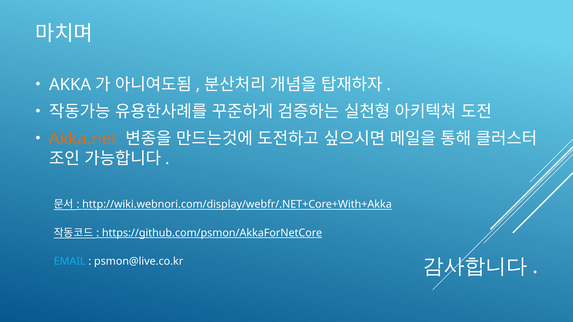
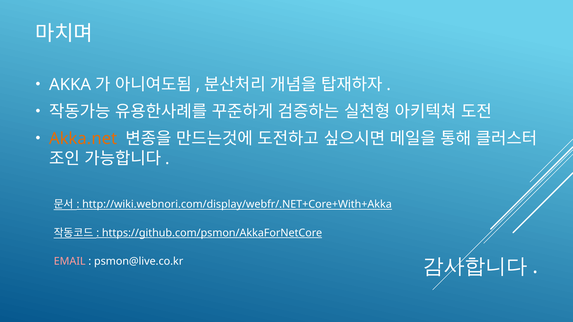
EMAIL colour: light blue -> pink (70, 262)
